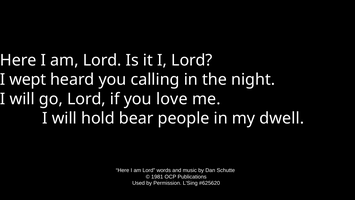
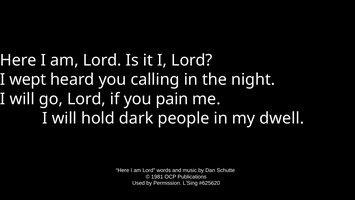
love: love -> pain (172, 99)
bear: bear -> dark (136, 118)
